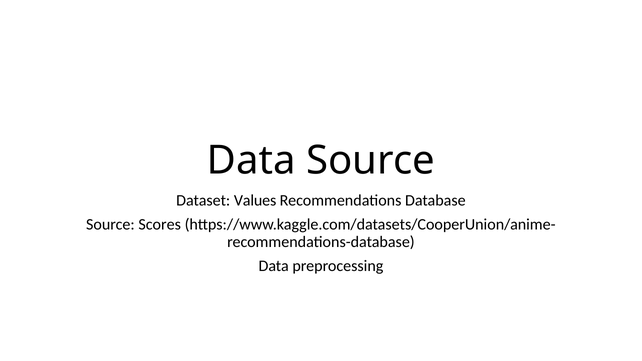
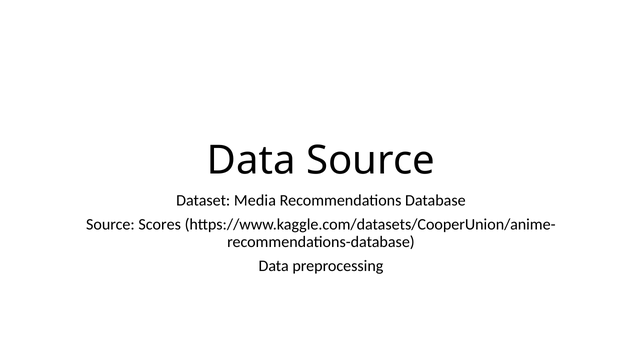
Values: Values -> Media (255, 201)
